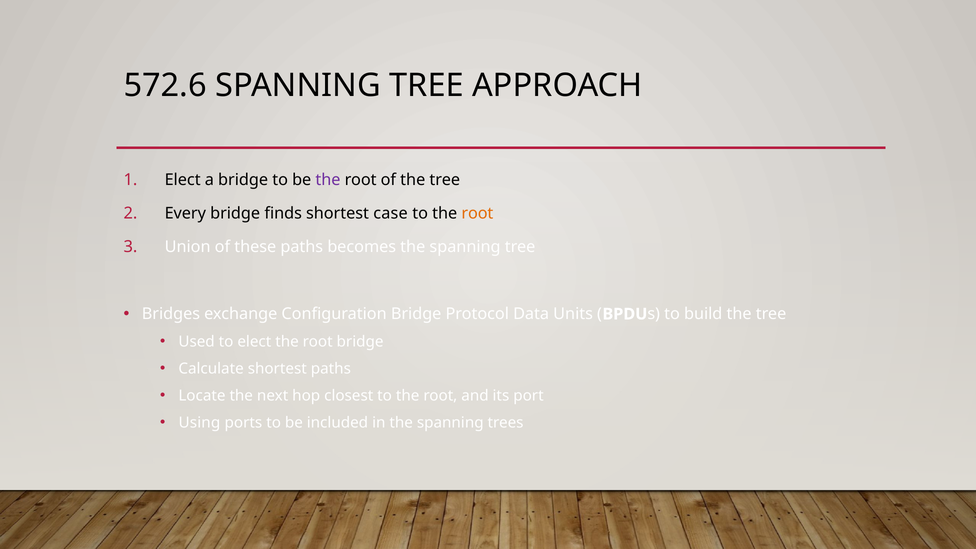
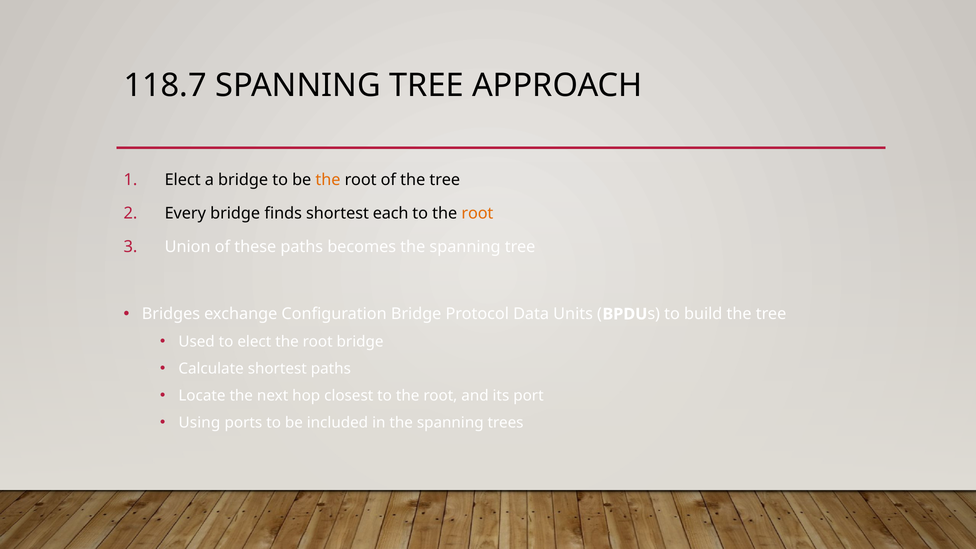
572.6: 572.6 -> 118.7 (165, 85)
the colour: purple -> orange (328, 180)
case: case -> each (391, 213)
